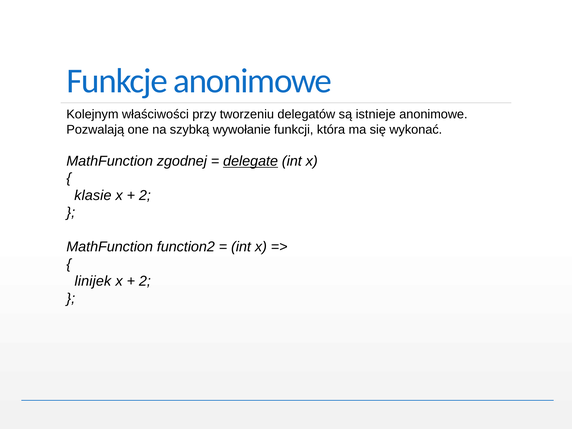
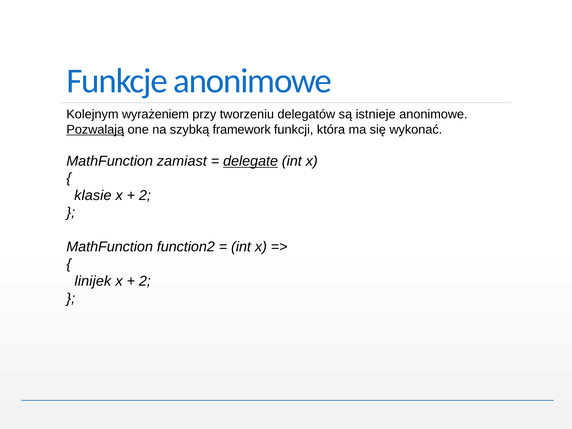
właściwości: właściwości -> wyrażeniem (155, 114)
Pozwalają underline: none -> present (95, 130)
wywołanie: wywołanie -> framework (242, 130)
zgodnej: zgodnej -> zamiast (182, 161)
